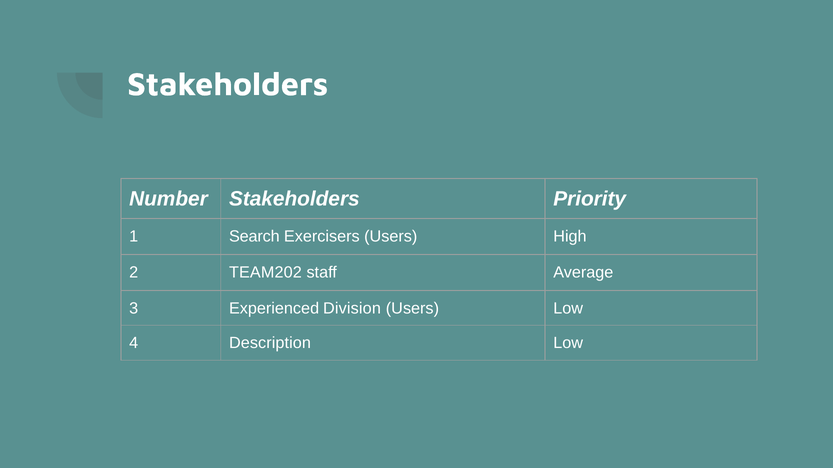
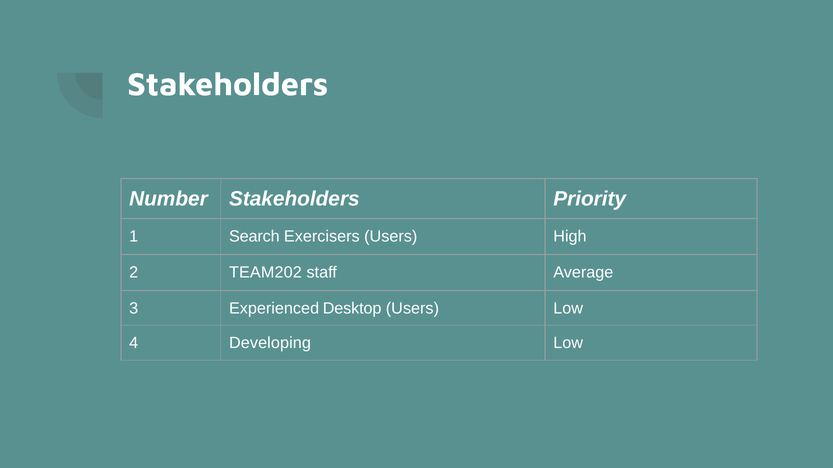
Division: Division -> Desktop (352, 309)
Description: Description -> Developing (270, 343)
